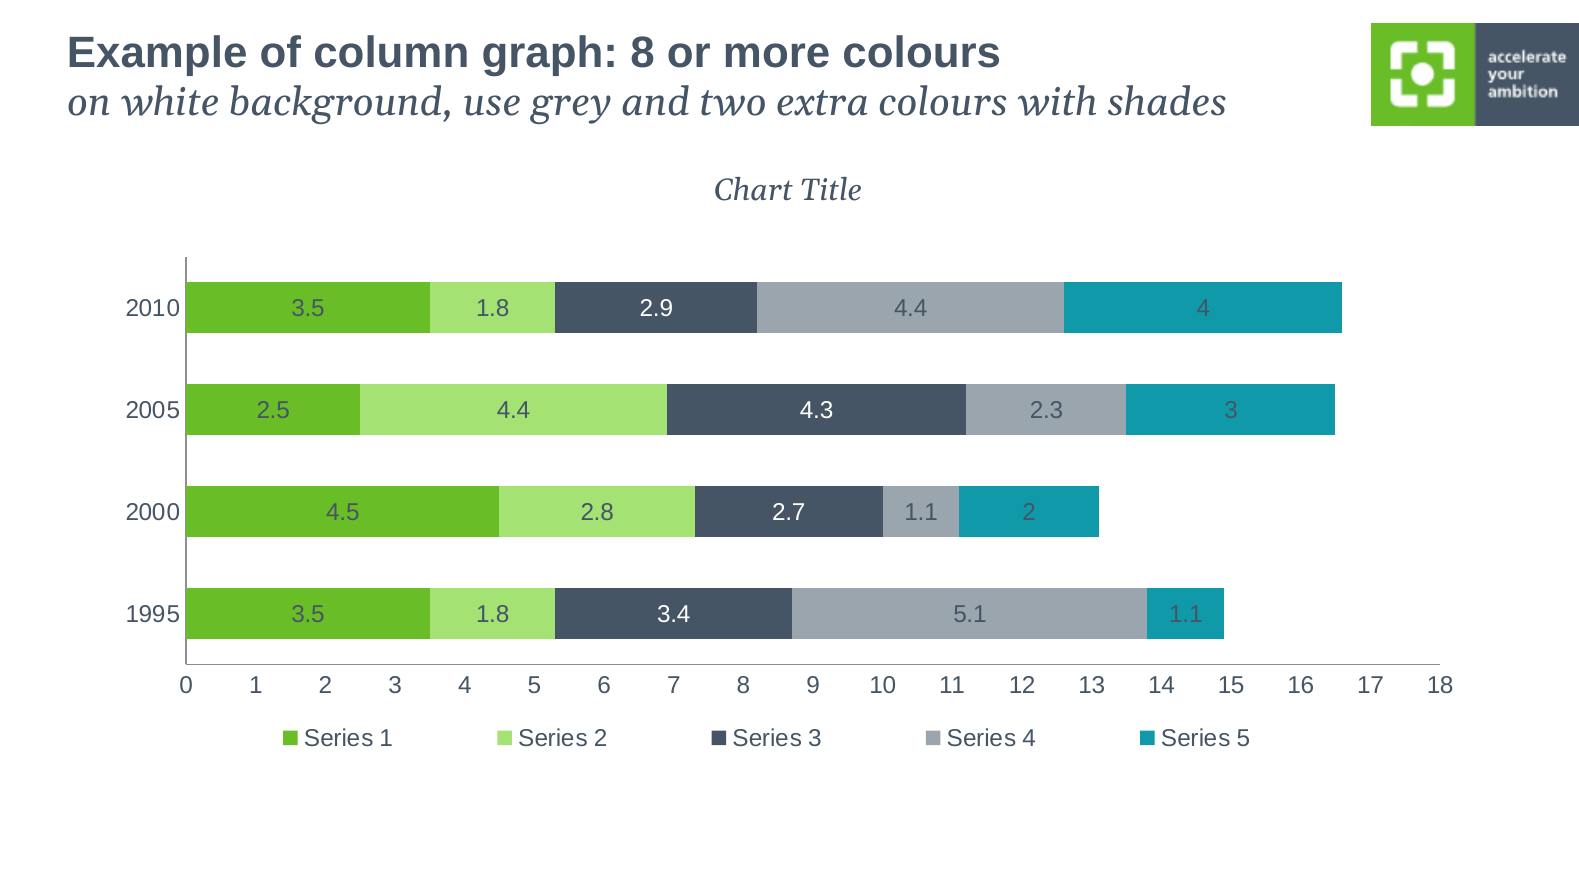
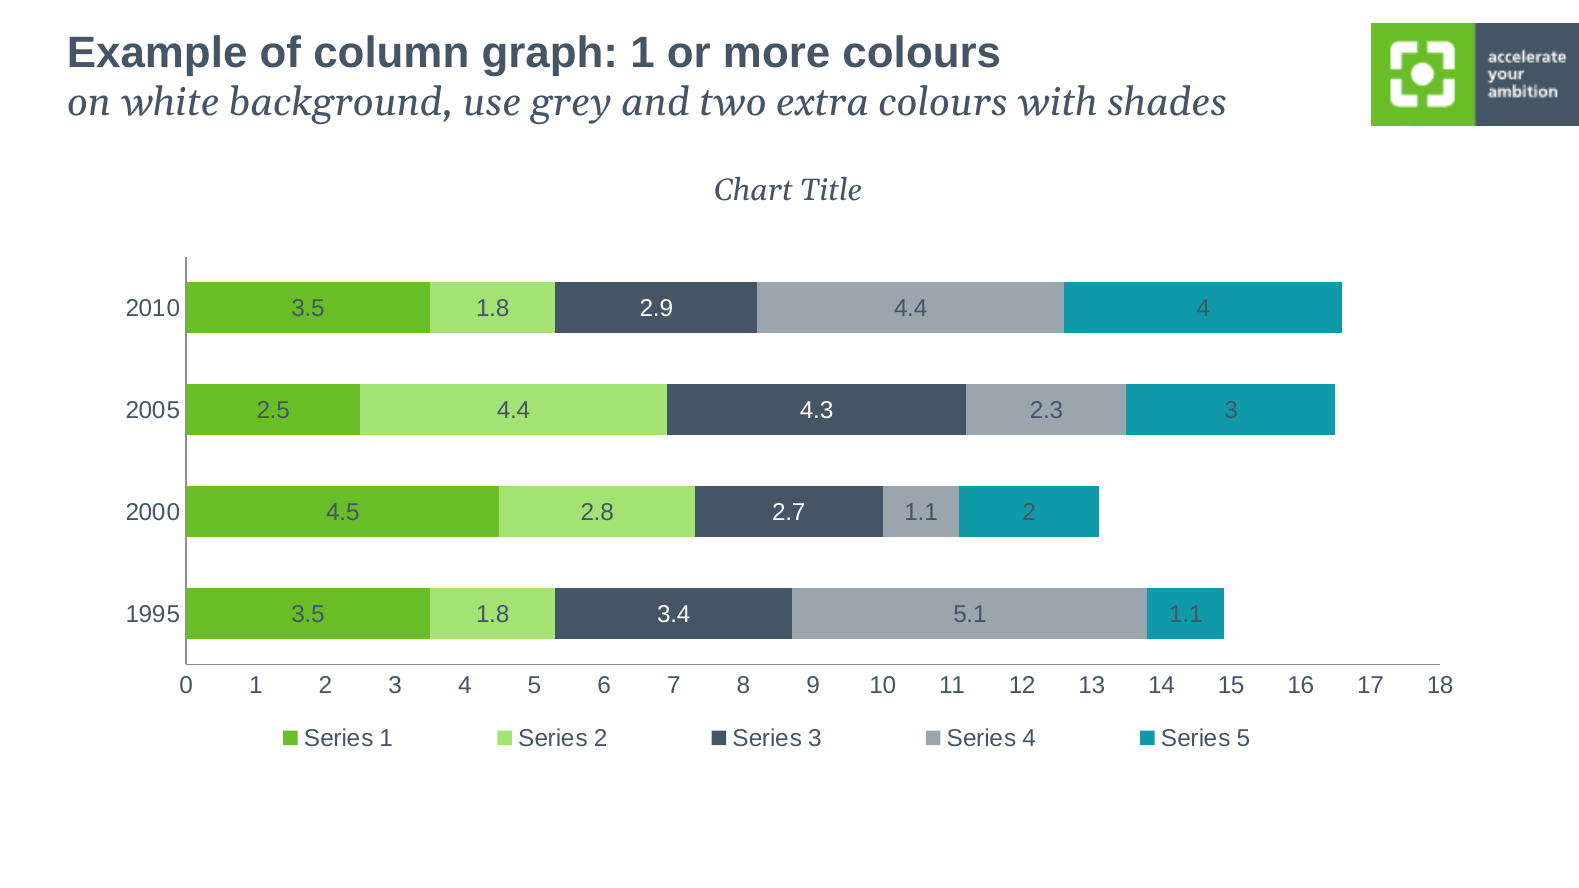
graph 8: 8 -> 1 (642, 53)
